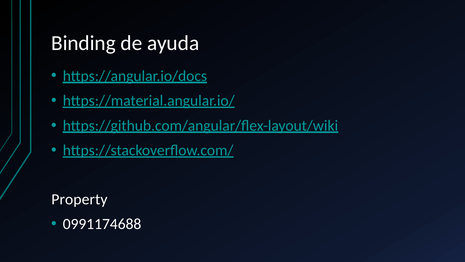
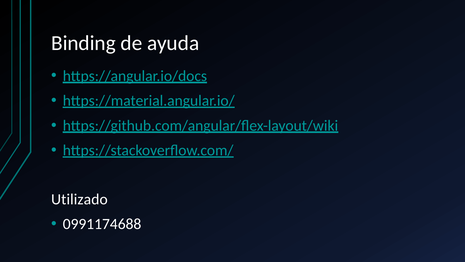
Property: Property -> Utilizado (79, 199)
